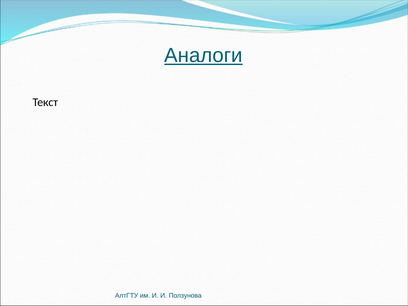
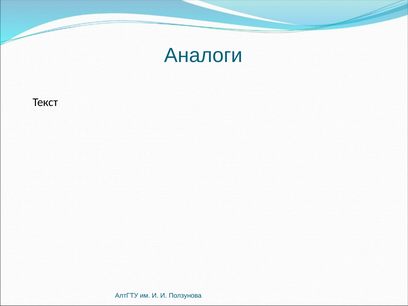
Аналоги underline: present -> none (203, 56)
